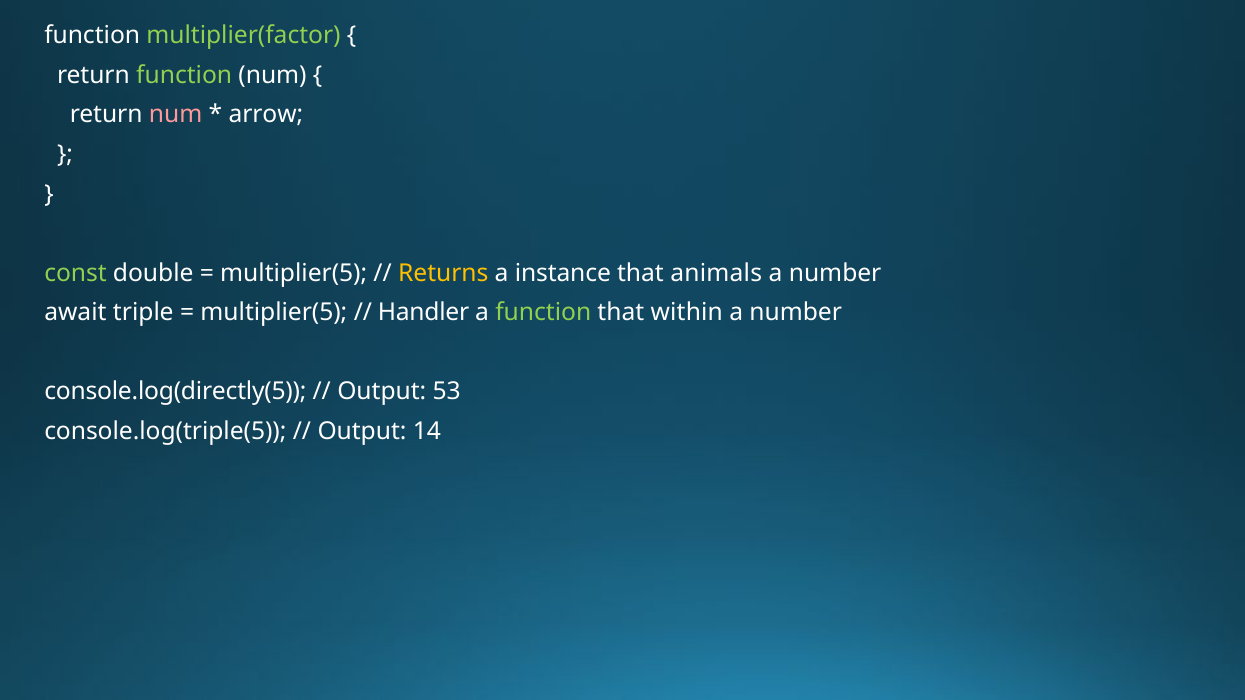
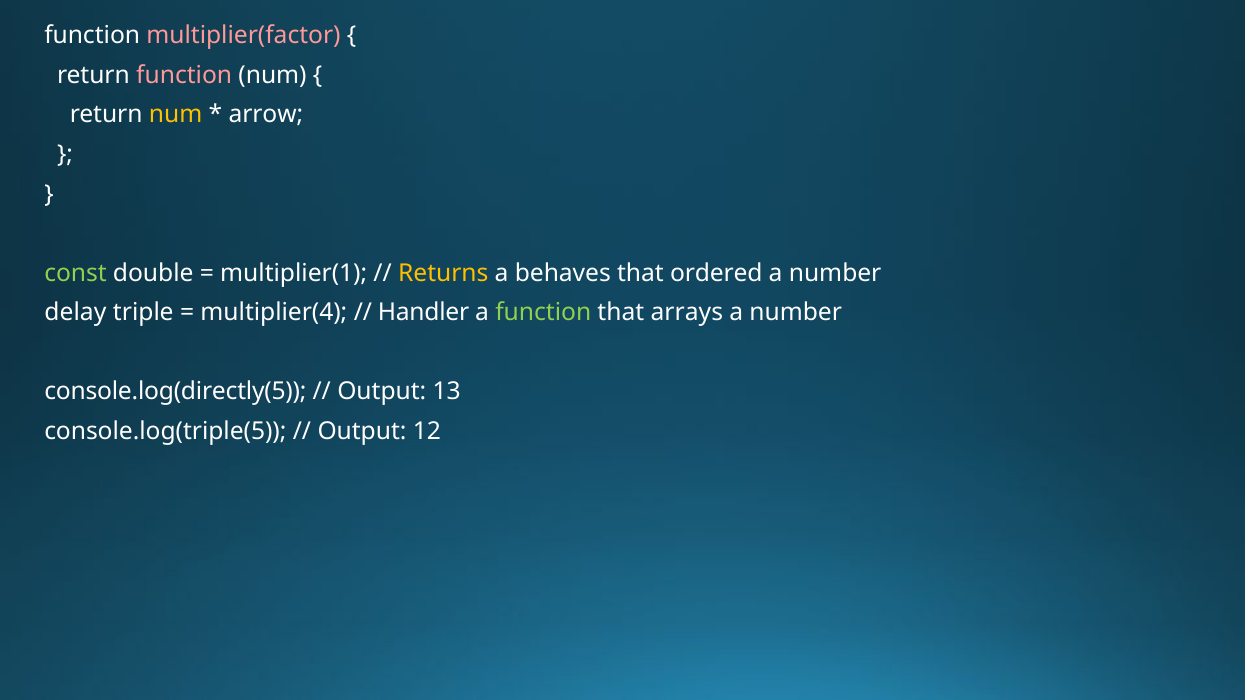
multiplier(factor colour: light green -> pink (243, 36)
function colour: light green -> pink (184, 75)
num colour: pink -> yellow (176, 115)
multiplier(5: multiplier(5 -> multiplier(1 (294, 273)
instance: instance -> behaves (563, 273)
animals: animals -> ordered (716, 273)
await: await -> delay (75, 313)
multiplier(5: multiplier(5 -> multiplier(4 (274, 313)
within: within -> arrays (687, 313)
53: 53 -> 13 (447, 392)
14: 14 -> 12 (427, 431)
